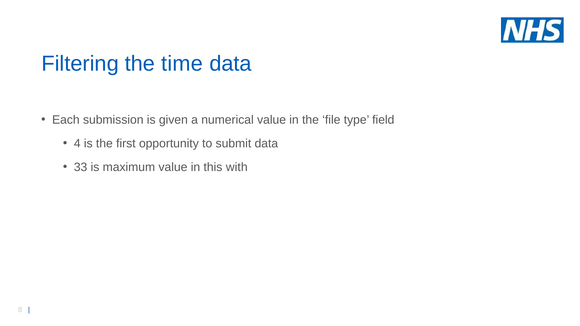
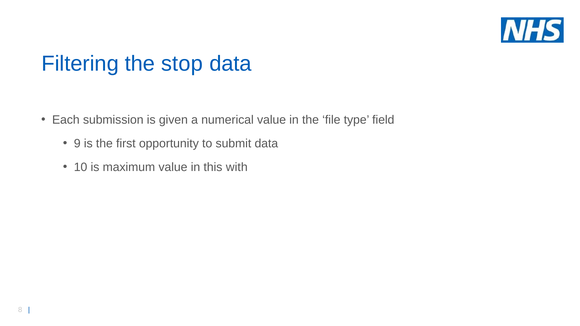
time: time -> stop (182, 64)
4: 4 -> 9 (77, 144)
33: 33 -> 10 (81, 167)
